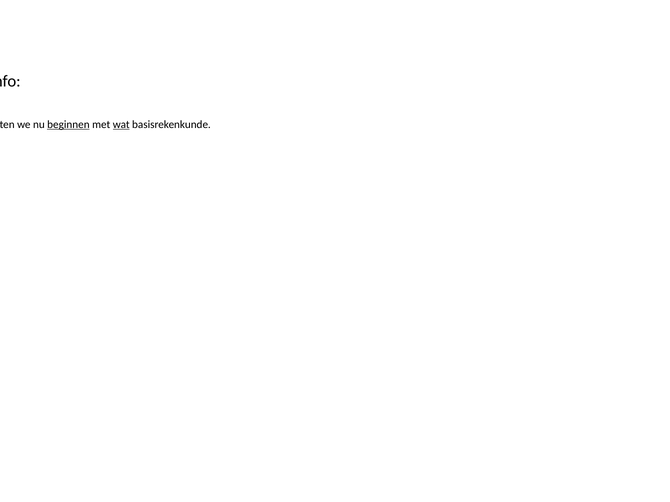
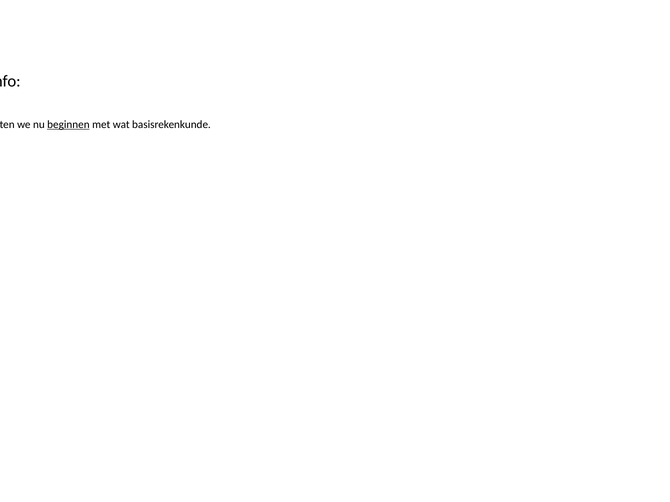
wat underline: present -> none (121, 125)
